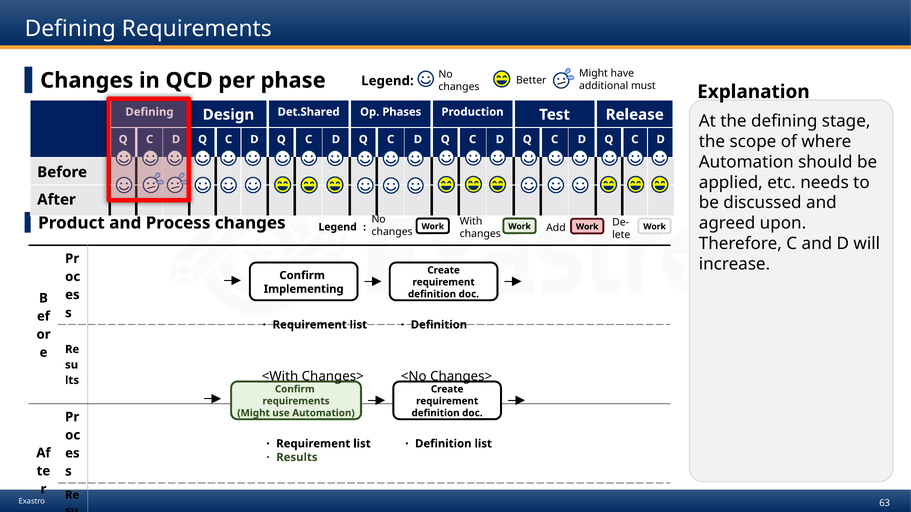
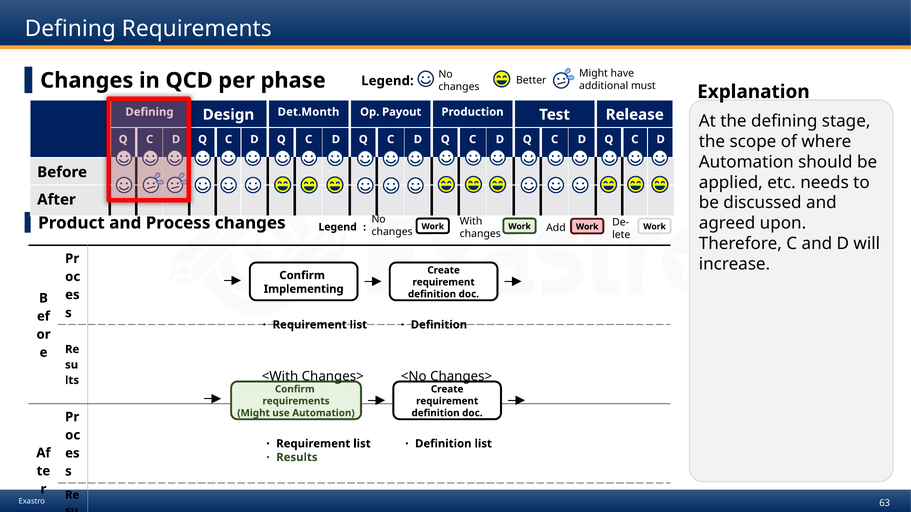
Det.Shared: Det.Shared -> Det.Month (309, 112)
Phases: Phases -> Payout (402, 112)
